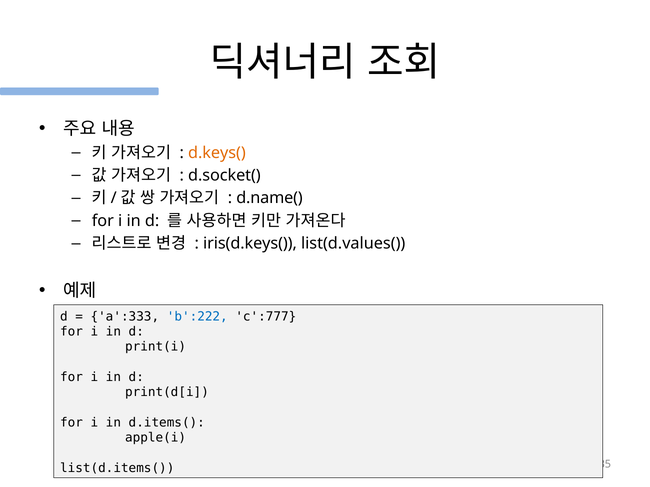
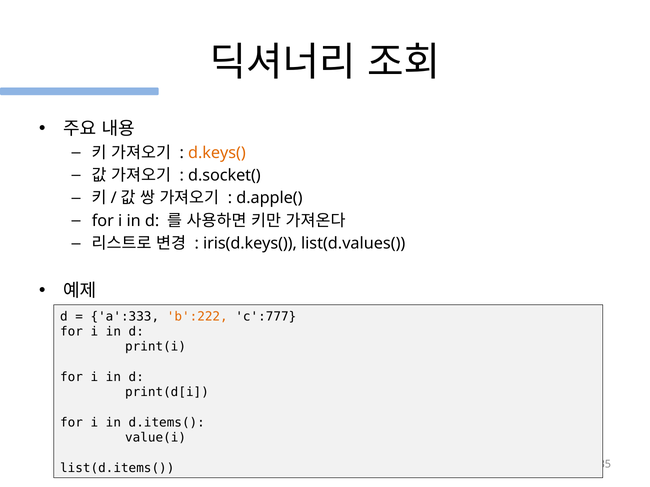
d.name(: d.name( -> d.apple( (269, 198)
b':222 colour: blue -> orange (197, 317)
apple(i: apple(i -> value(i (156, 438)
